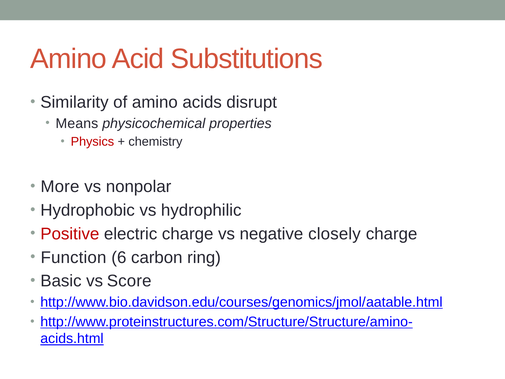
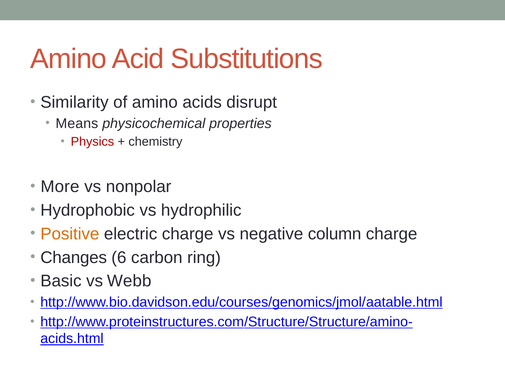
Positive colour: red -> orange (70, 234)
closely: closely -> column (335, 234)
Function: Function -> Changes (74, 257)
Score: Score -> Webb (129, 281)
